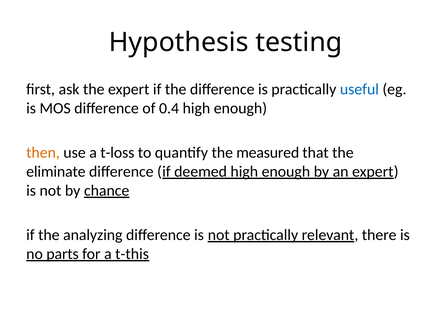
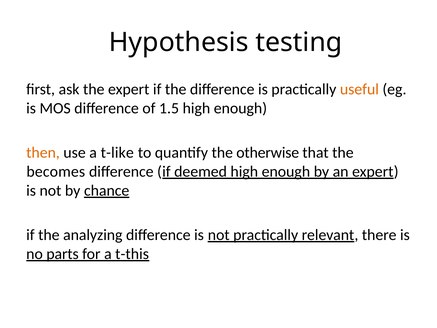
useful colour: blue -> orange (359, 89)
0.4: 0.4 -> 1.5 (169, 108)
t-loss: t-loss -> t-like (117, 152)
measured: measured -> otherwise (268, 152)
eliminate: eliminate -> becomes (56, 171)
